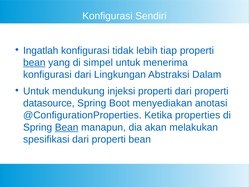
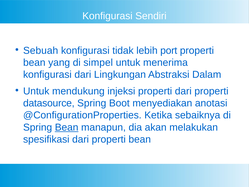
Ingatlah: Ingatlah -> Sebuah (41, 50)
tiap: tiap -> port (169, 50)
bean underline: present -> none (34, 62)
properties: properties -> sebaiknya (198, 115)
